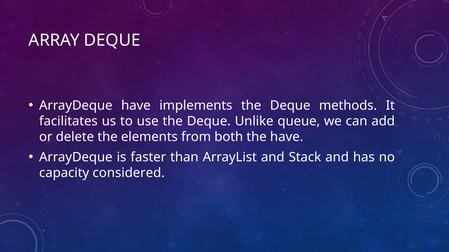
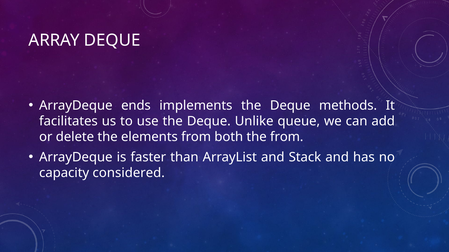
ArrayDeque have: have -> ends (136, 106)
the have: have -> from (287, 137)
